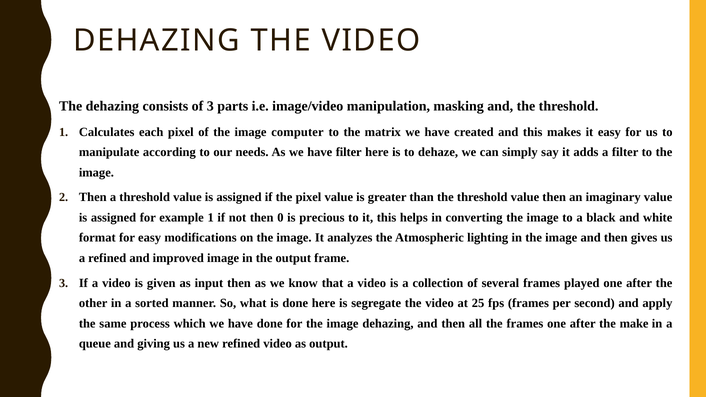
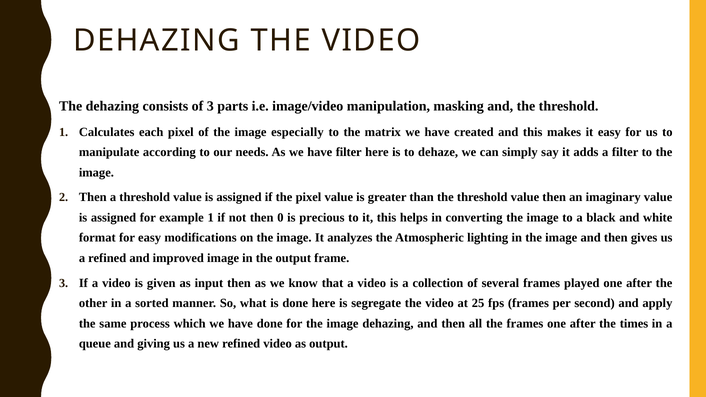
computer: computer -> especially (297, 132)
make: make -> times (634, 324)
